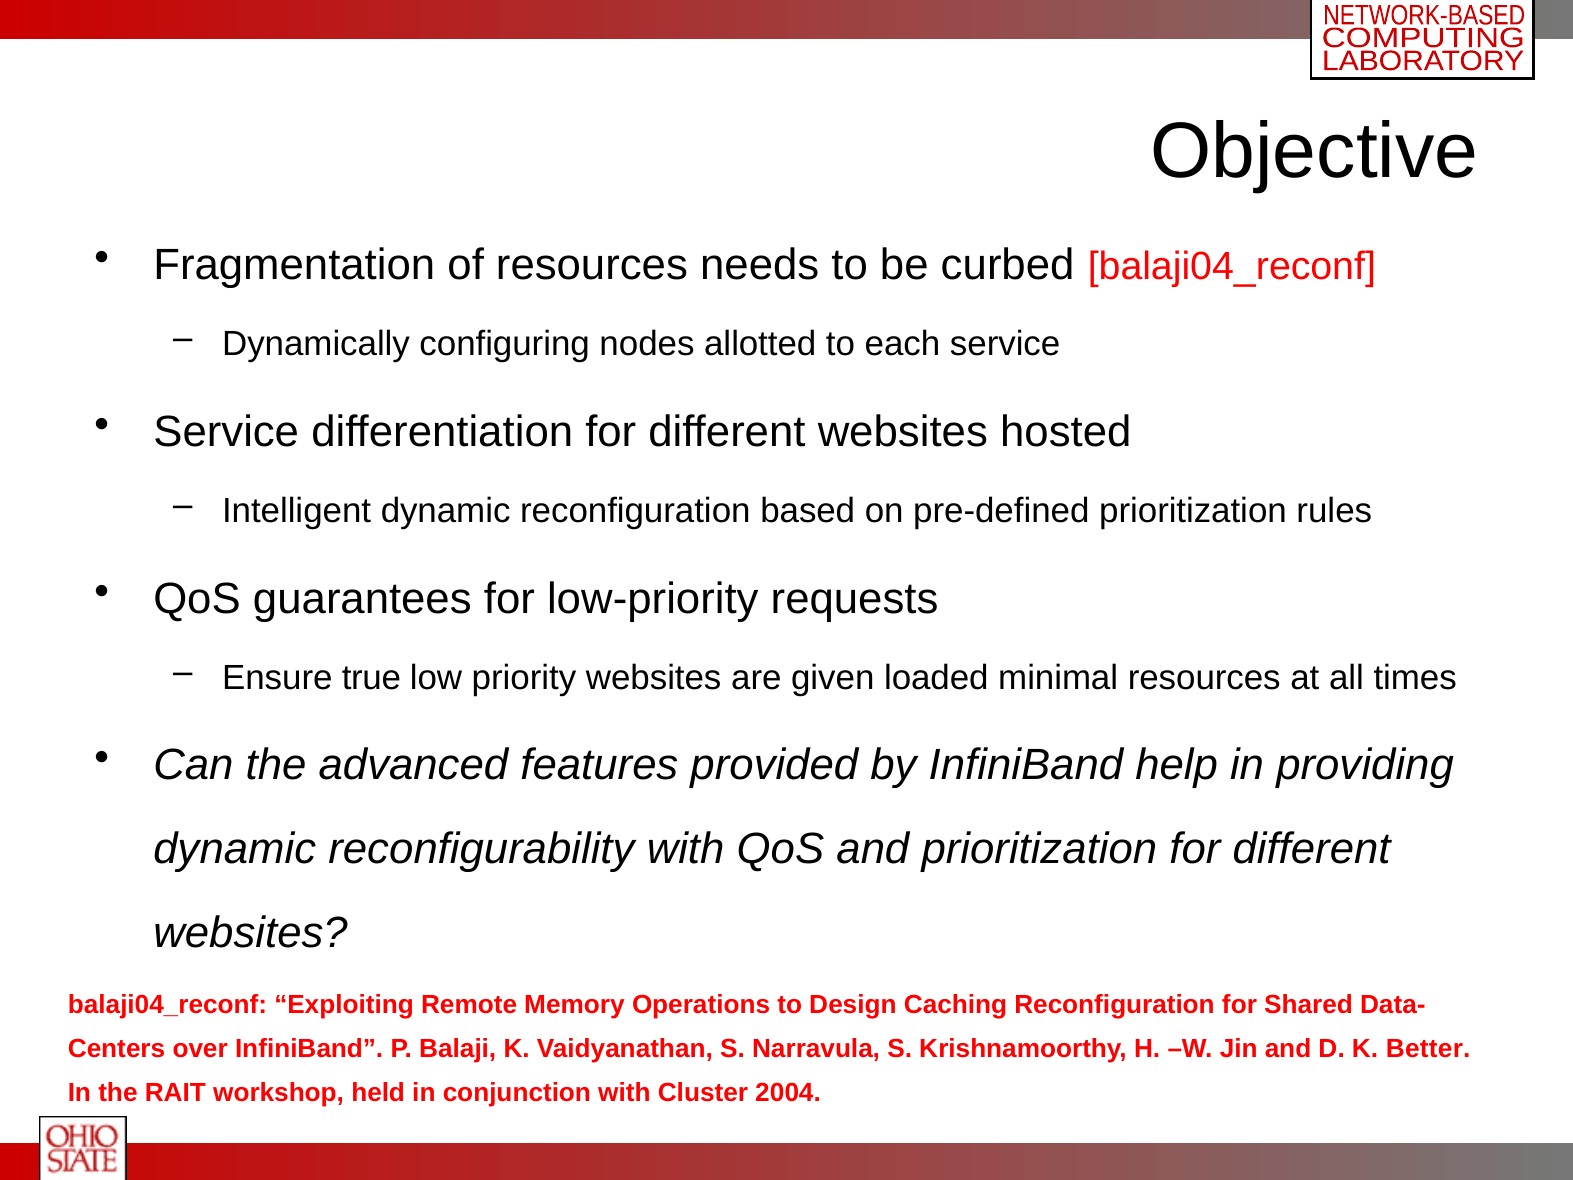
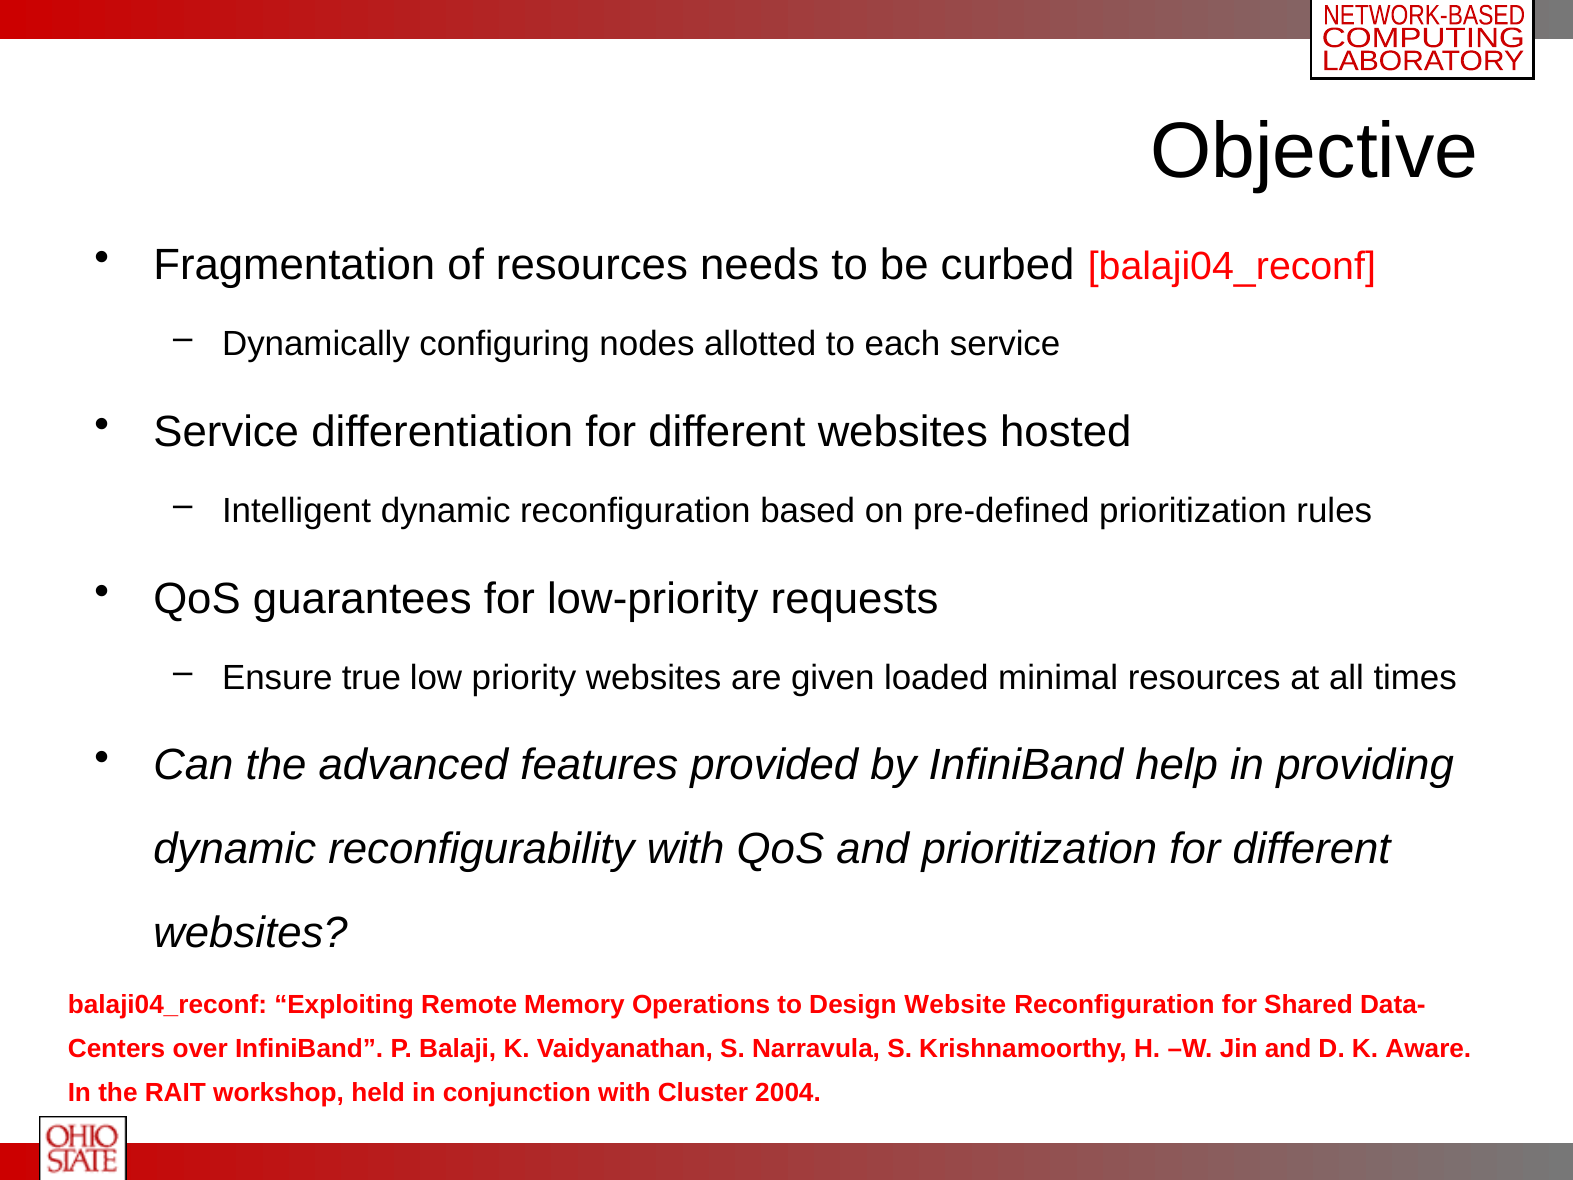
Caching: Caching -> Website (955, 1004)
Better: Better -> Aware (1428, 1048)
